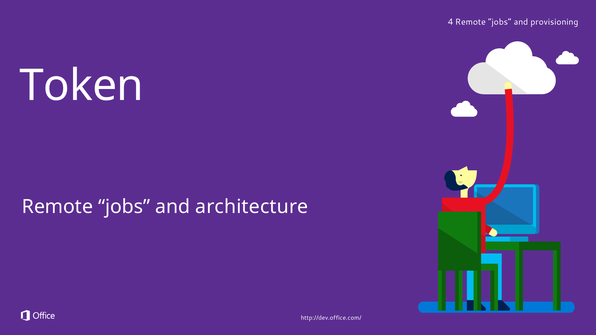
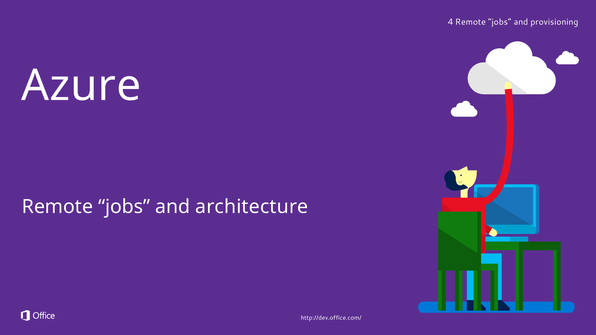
Token: Token -> Azure (81, 86)
